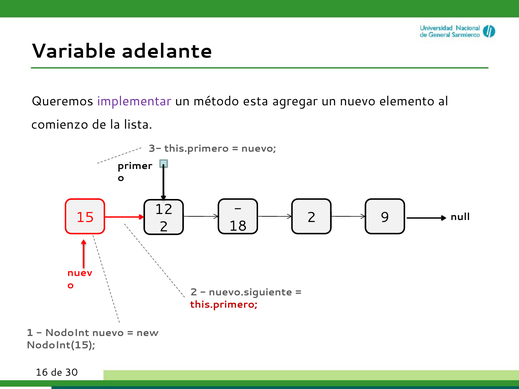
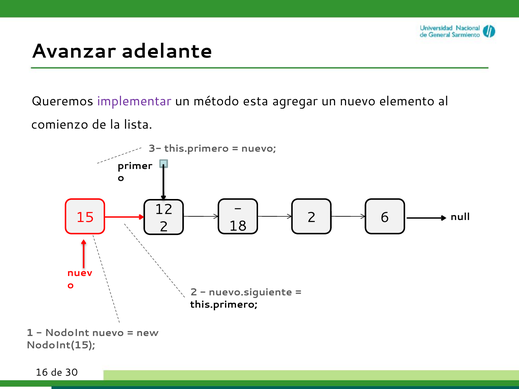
Variable: Variable -> Avanzar (74, 51)
9: 9 -> 6 (385, 217)
this.primero colour: red -> black (224, 305)
